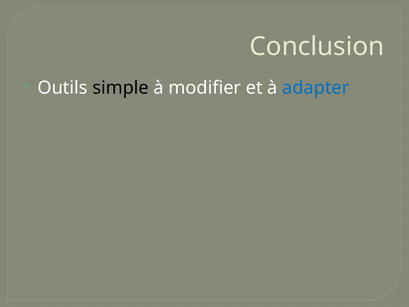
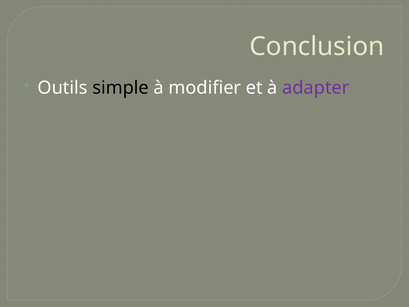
adapter colour: blue -> purple (316, 88)
